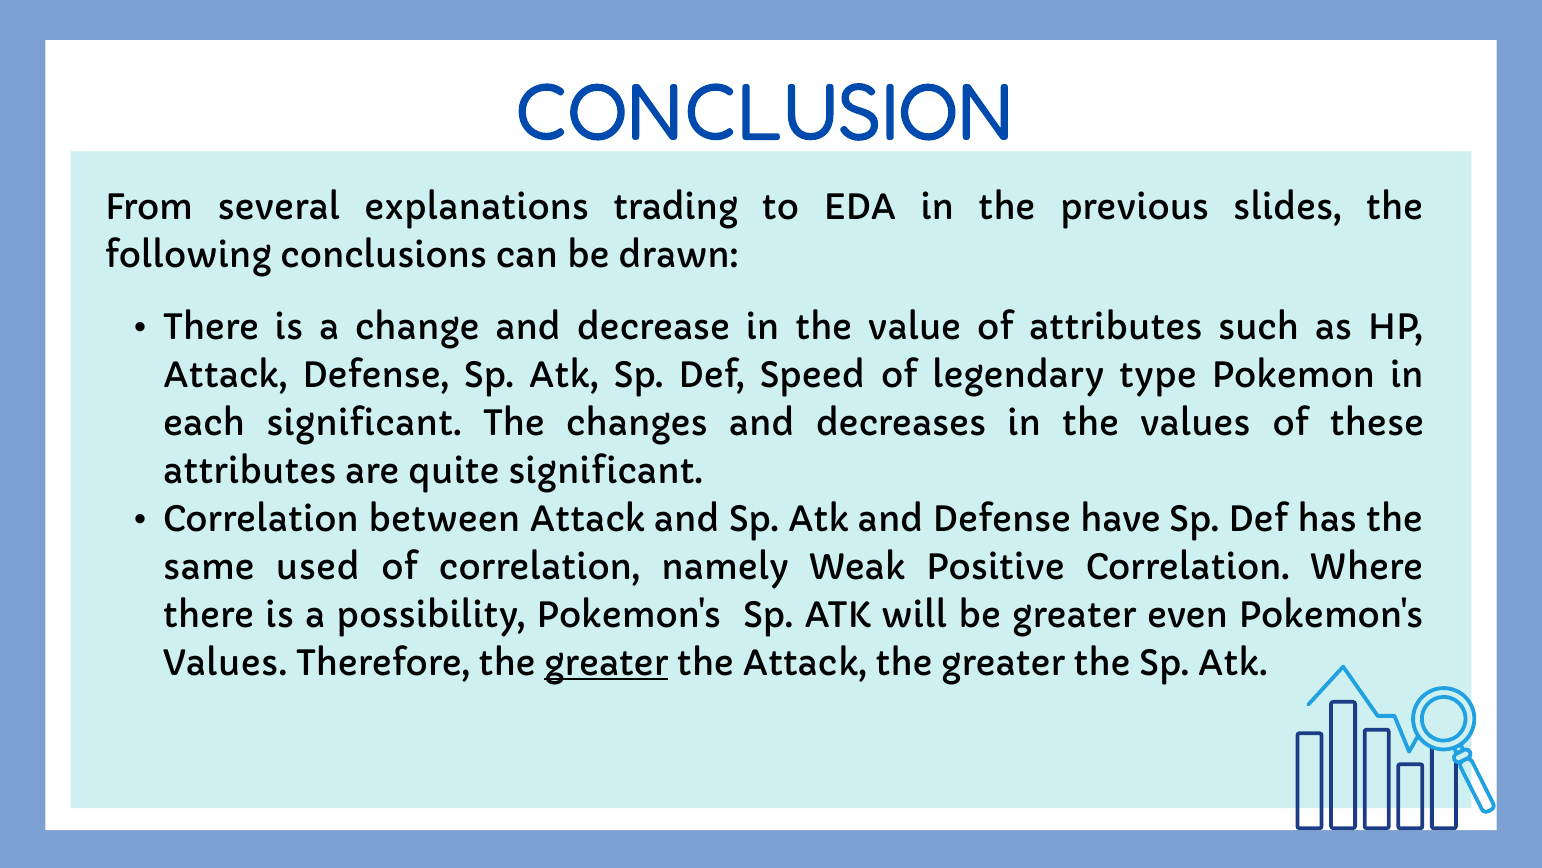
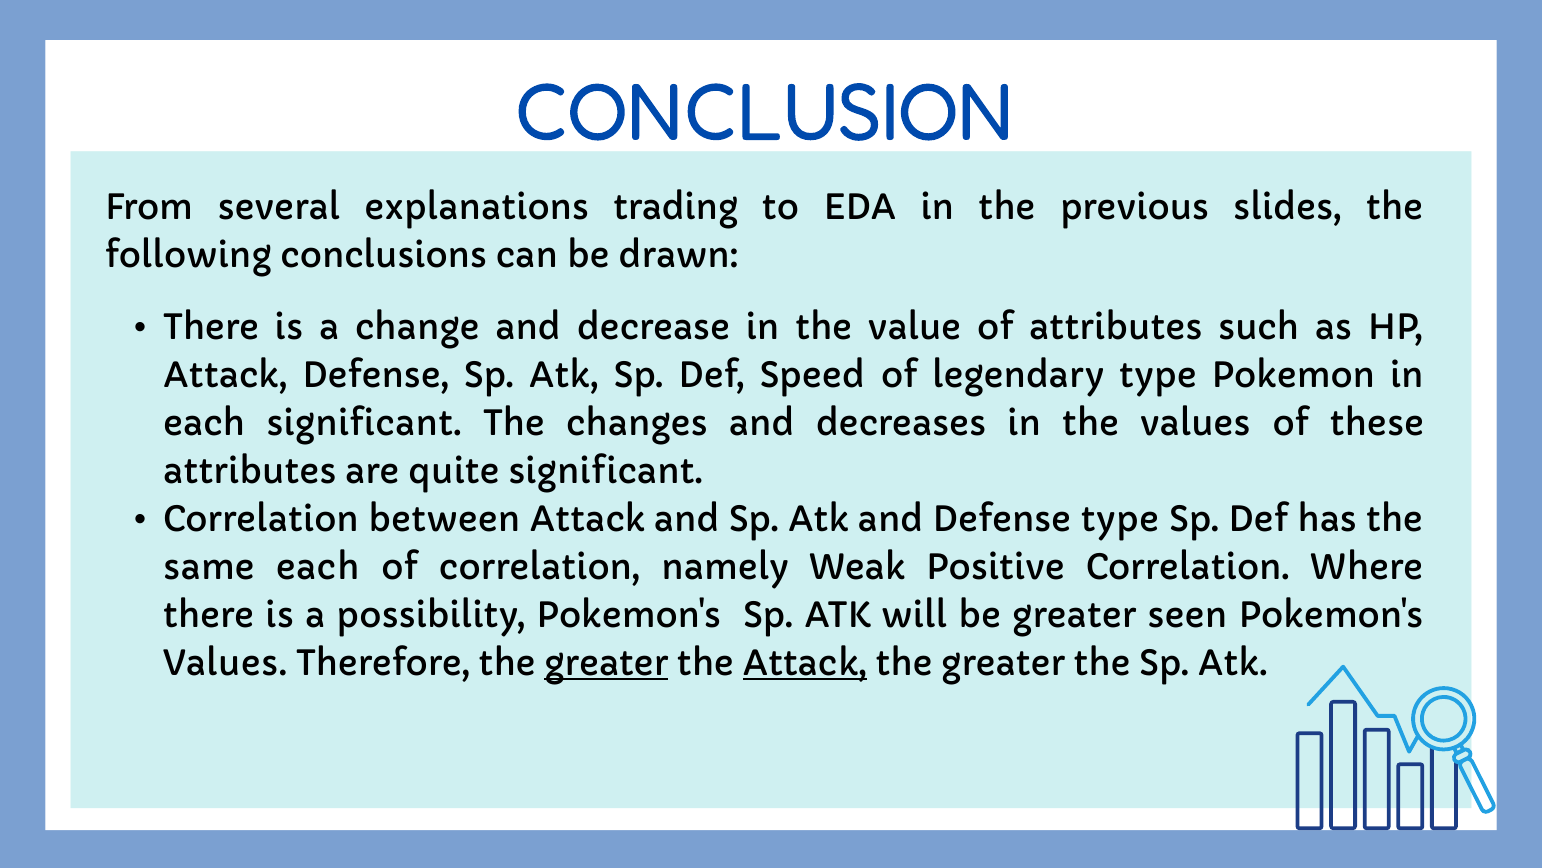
Defense have: have -> type (1120, 520)
same used: used -> each (318, 568)
even: even -> seen (1187, 616)
Attack underline: none -> present (805, 664)
